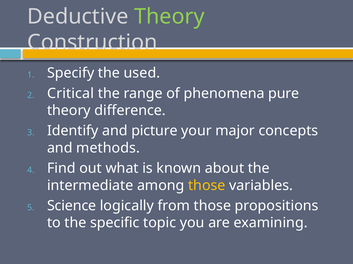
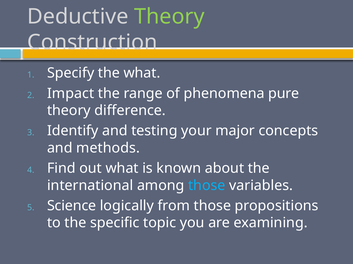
the used: used -> what (142, 73)
Critical: Critical -> Impact (71, 94)
picture: picture -> testing (154, 131)
intermediate: intermediate -> international (90, 186)
those colour: yellow -> light blue (207, 186)
